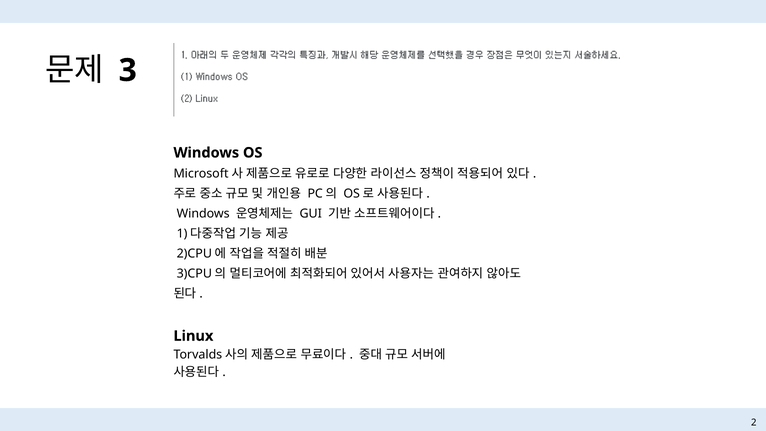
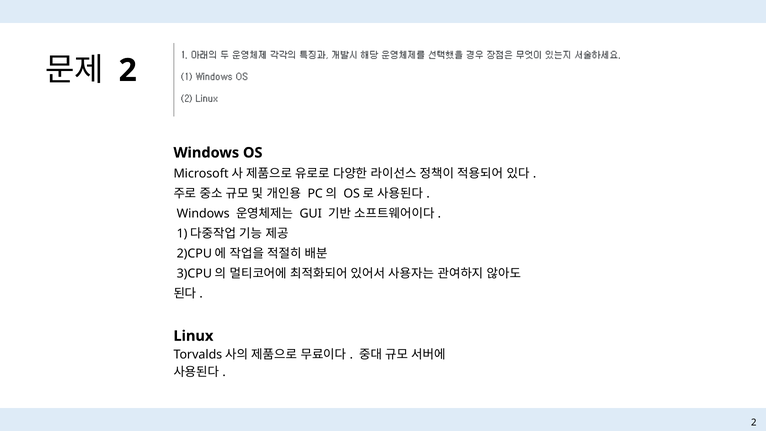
3: 3 -> 2 (128, 70)
